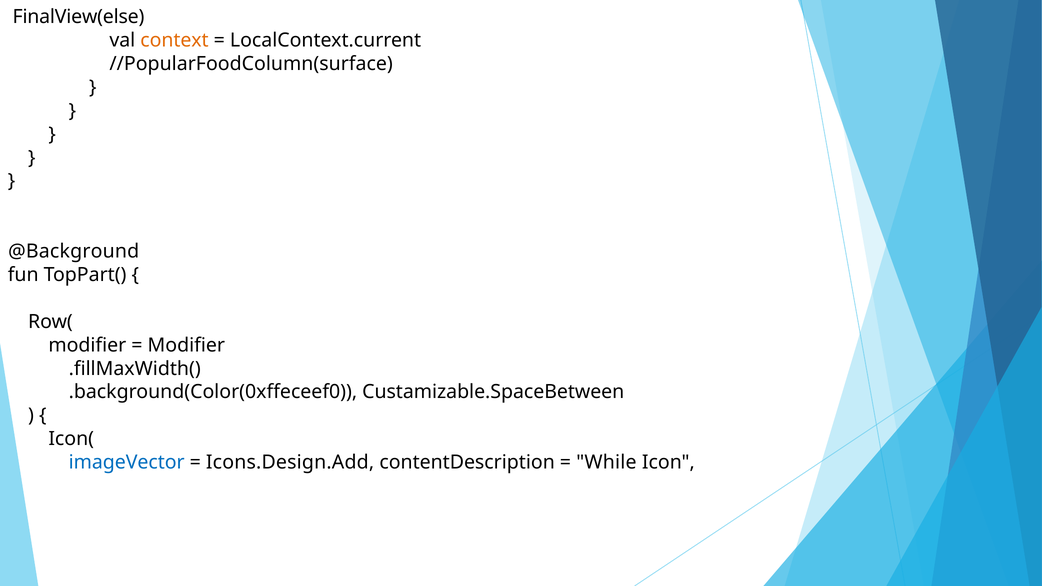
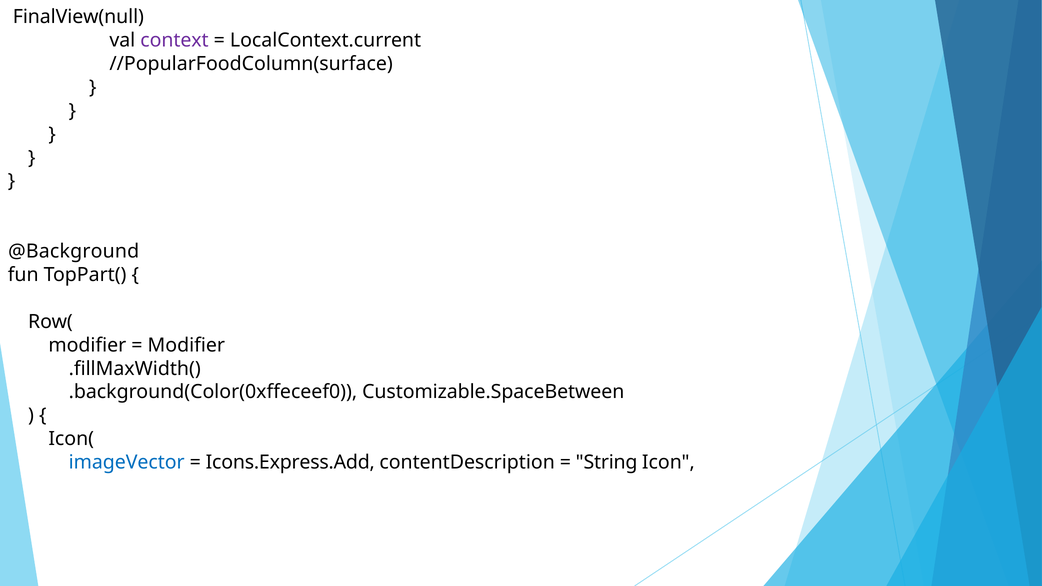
FinalView(else: FinalView(else -> FinalView(null (78, 17)
context colour: orange -> purple (174, 40)
Custamizable.SpaceBetween: Custamizable.SpaceBetween -> Customizable.SpaceBetween (493, 392)
Icons.Design.Add: Icons.Design.Add -> Icons.Express.Add (290, 462)
While: While -> String (607, 462)
